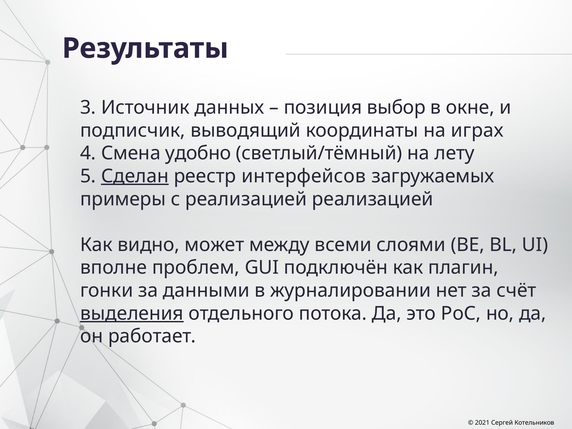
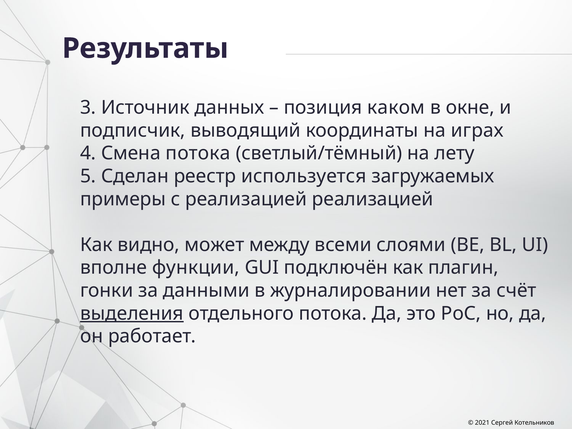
выбор: выбор -> каком (396, 108)
Смена удобно: удобно -> потока (198, 153)
Сделан underline: present -> none (135, 176)
интерфейсов: интерфейсов -> используется (304, 176)
проблем: проблем -> функции (196, 268)
